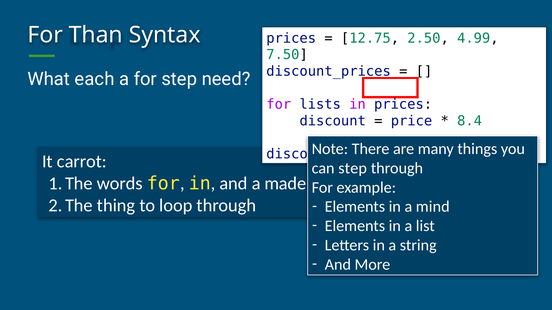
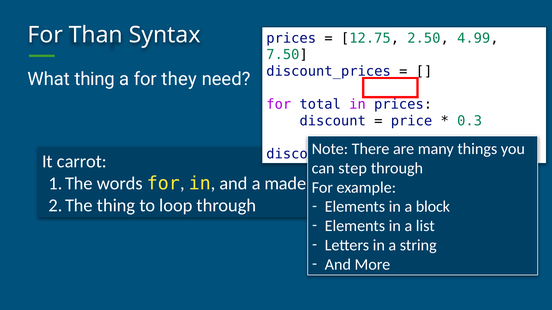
What each: each -> thing (95, 79)
for step: step -> they (179, 79)
lists: lists -> total (320, 105)
8.4: 8.4 -> 0.3 (470, 121)
mind: mind -> block (433, 207)
